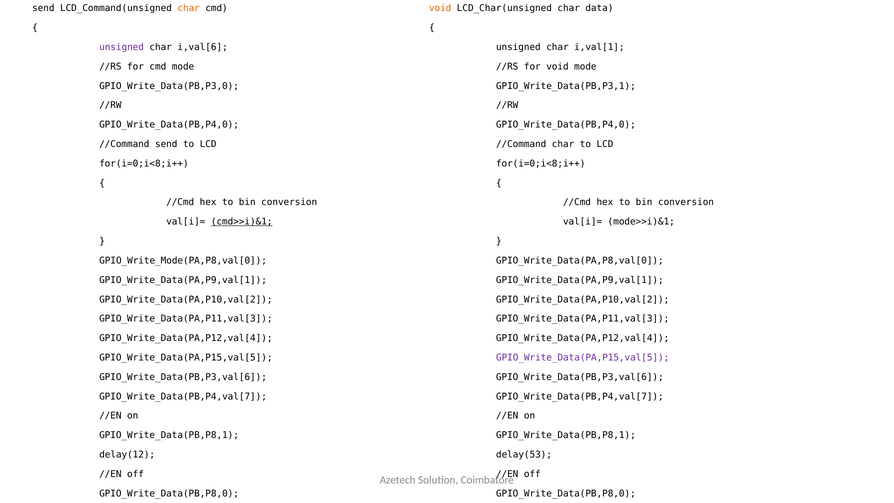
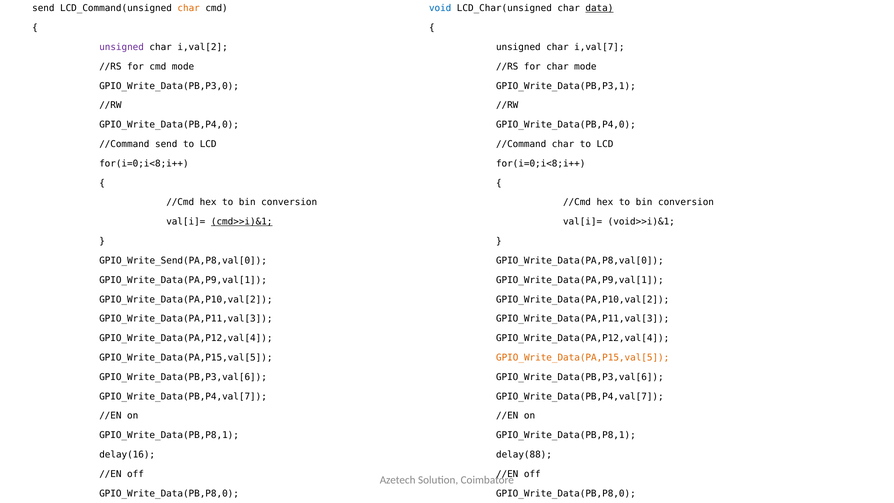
void colour: orange -> blue (440, 8)
data underline: none -> present (599, 8)
i,val[6: i,val[6 -> i,val[2 (203, 47)
i,val[1: i,val[1 -> i,val[7 (599, 47)
for void: void -> char (557, 67)
mode>>i)&1: mode>>i)&1 -> void>>i)&1 (641, 222)
GPIO_Write_Mode(PA,P8,val[0: GPIO_Write_Mode(PA,P8,val[0 -> GPIO_Write_Send(PA,P8,val[0 (183, 261)
GPIO_Write_Data(PA,P15,val[5 colour: purple -> orange (583, 358)
delay(12: delay(12 -> delay(16 (127, 455)
delay(53: delay(53 -> delay(88 (524, 455)
